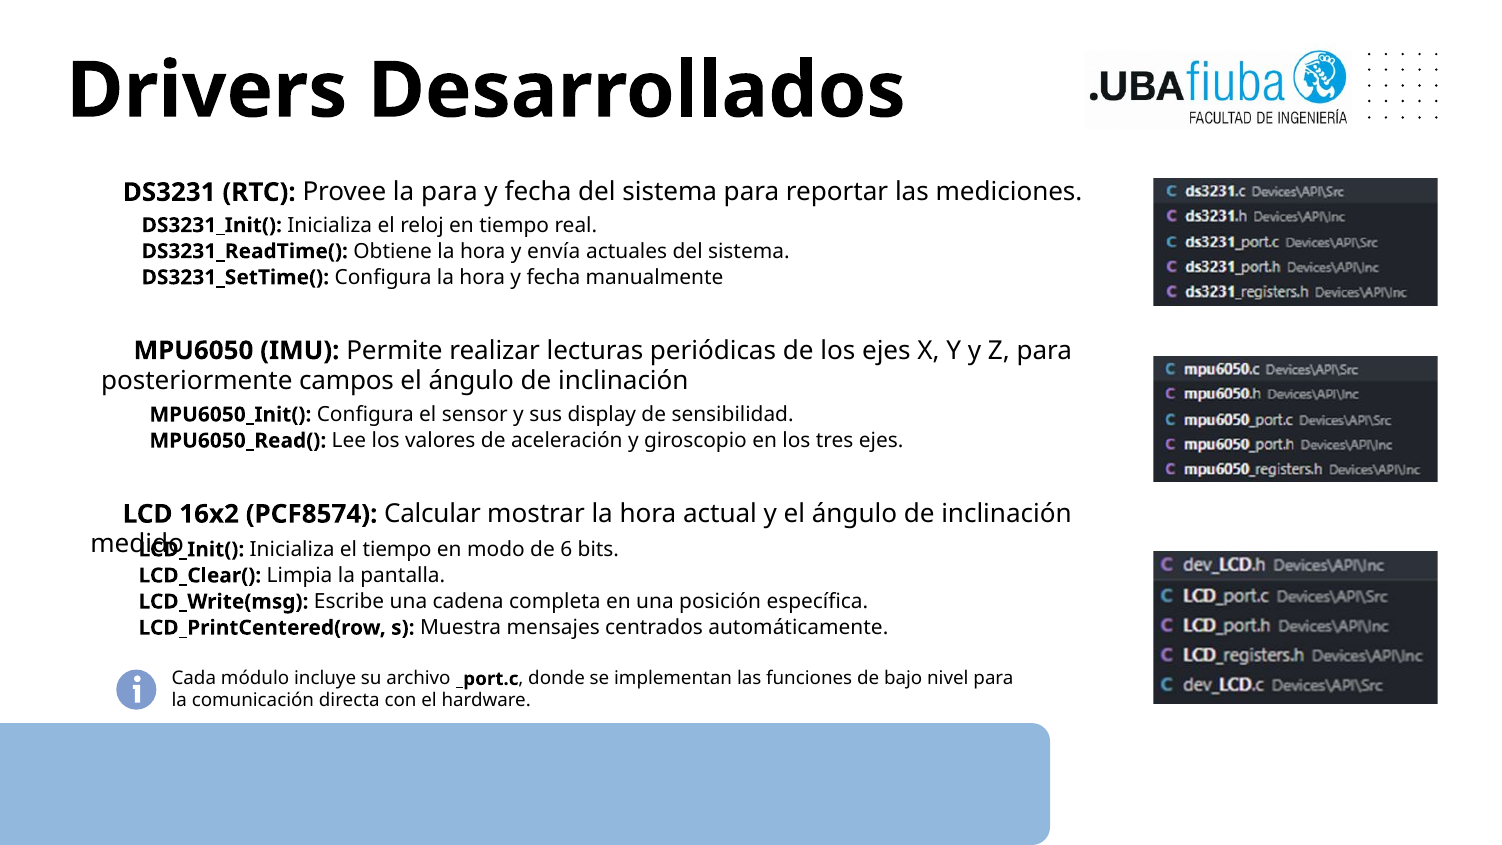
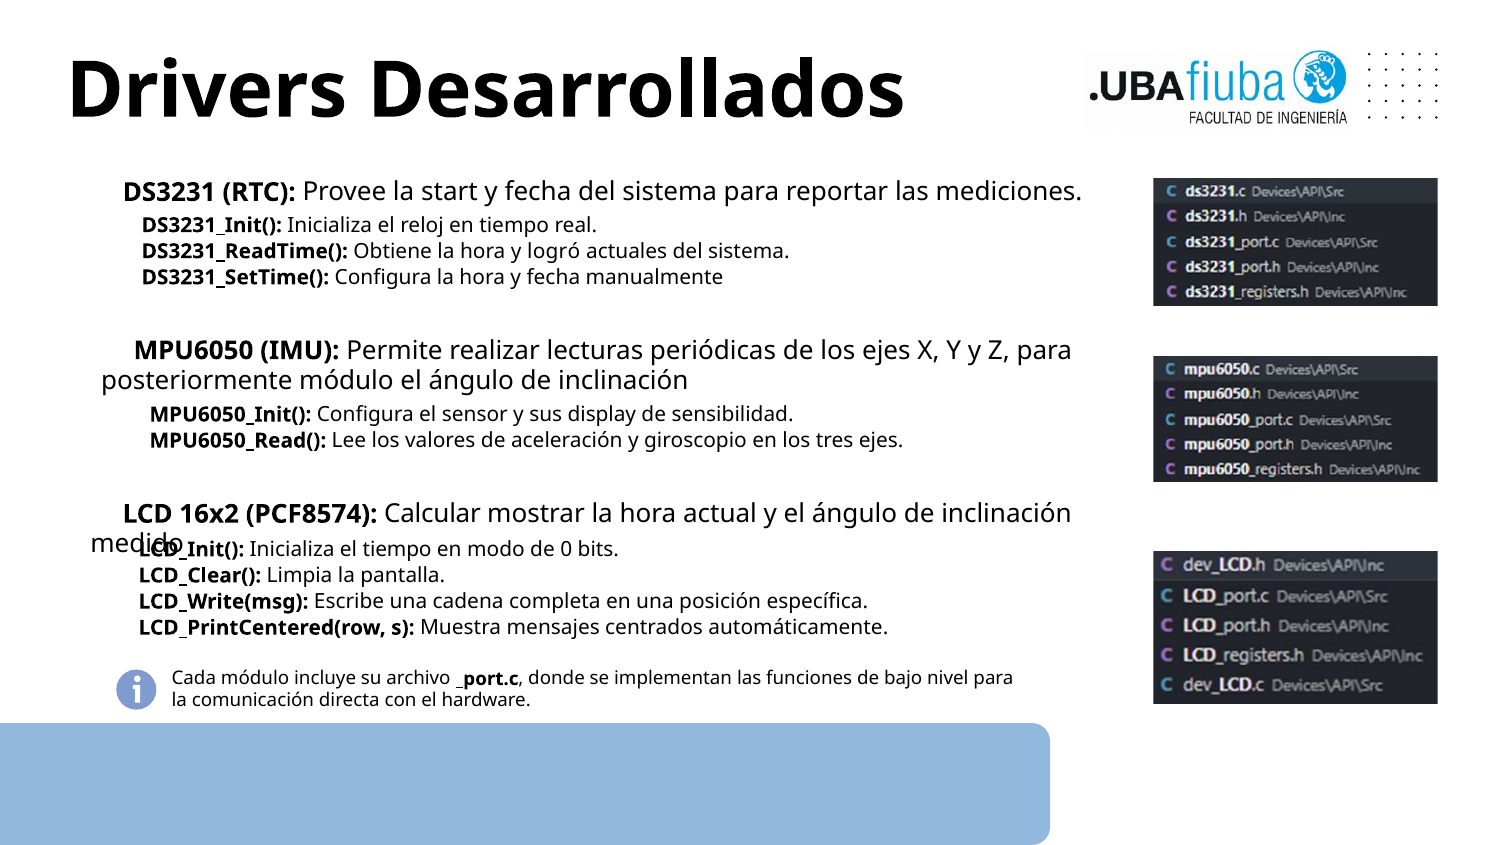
la para: para -> start (449, 192)
envía: envía -> logró (554, 251)
posteriormente campos: campos -> módulo (346, 380)
6: 6 -> 0 (566, 549)
